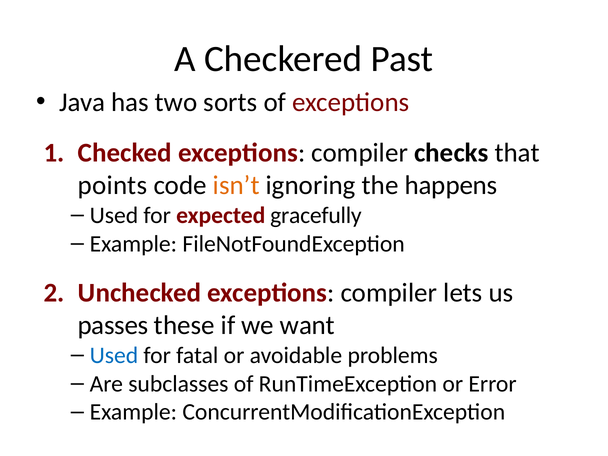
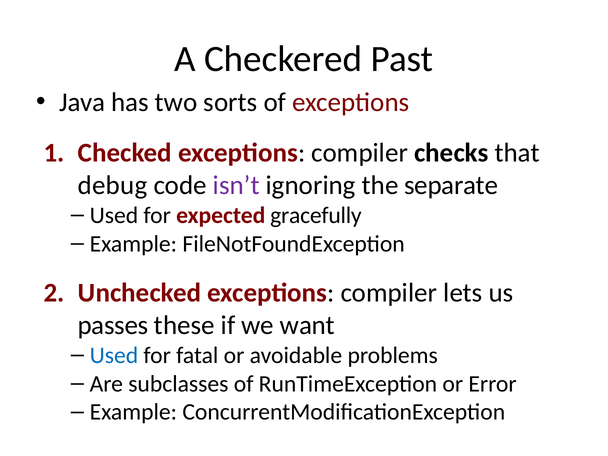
points: points -> debug (113, 185)
isn’t colour: orange -> purple (236, 185)
happens: happens -> separate (451, 185)
